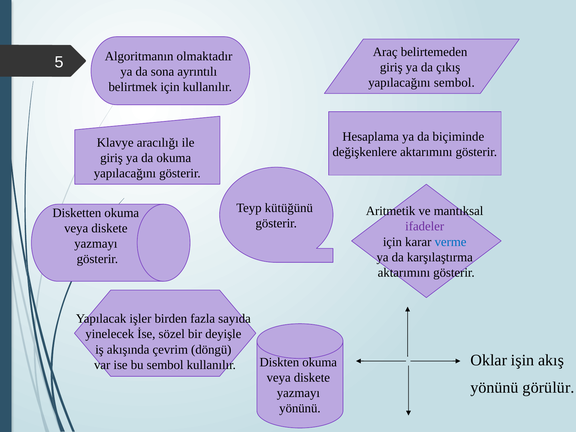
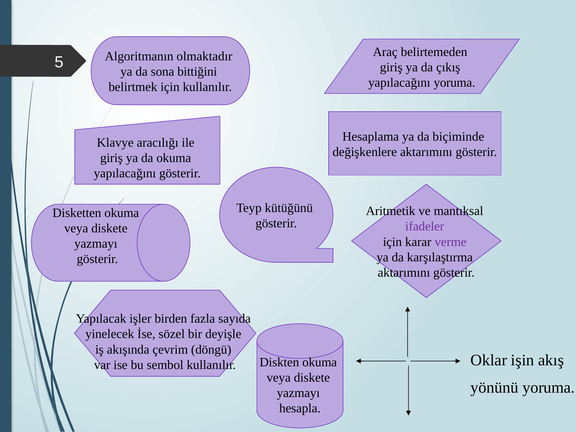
ayrıntılı: ayrıntılı -> bittiğini (197, 72)
yapılacağını sembol: sembol -> yoruma (454, 83)
verme colour: blue -> purple (451, 242)
yönünü görülür: görülür -> yoruma (549, 387)
yönünü: yönünü -> hesapla (300, 408)
